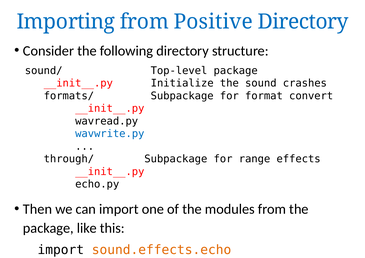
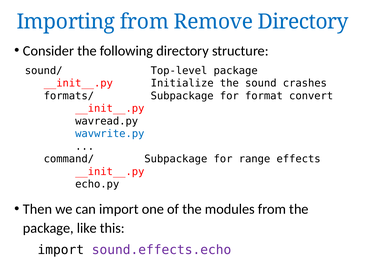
Positive: Positive -> Remove (213, 22)
through/: through/ -> command/ (69, 158)
sound.effects.echo colour: orange -> purple (162, 249)
